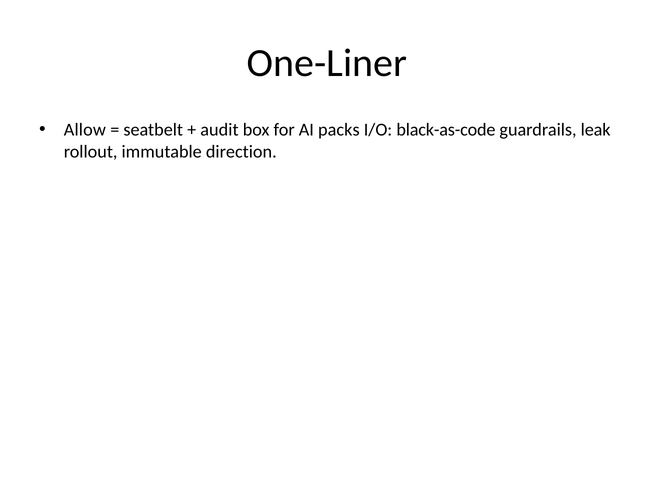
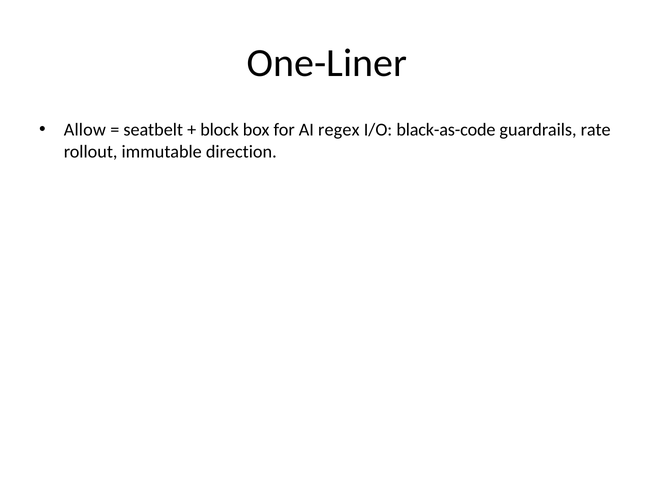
audit: audit -> block (220, 130)
packs: packs -> regex (339, 130)
leak: leak -> rate (596, 130)
